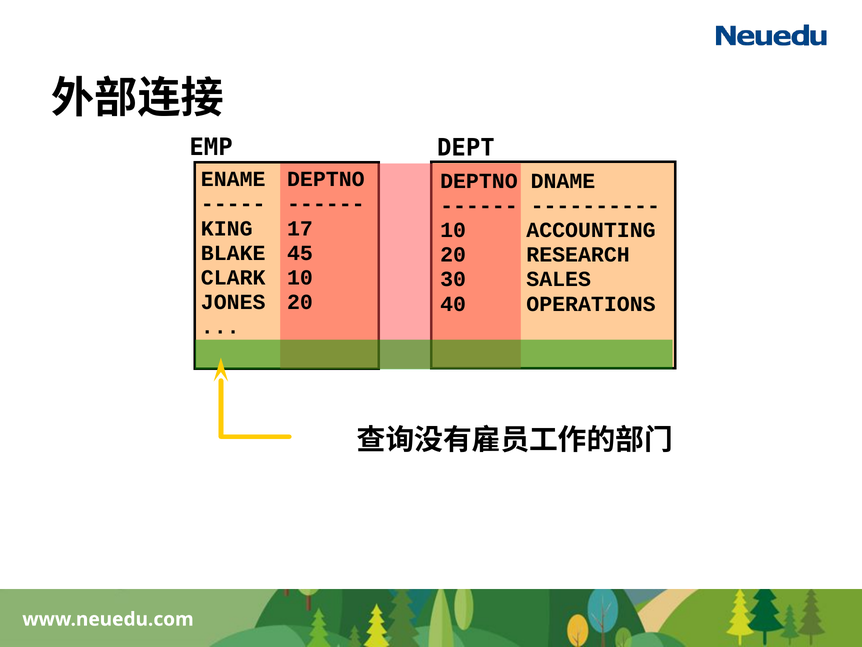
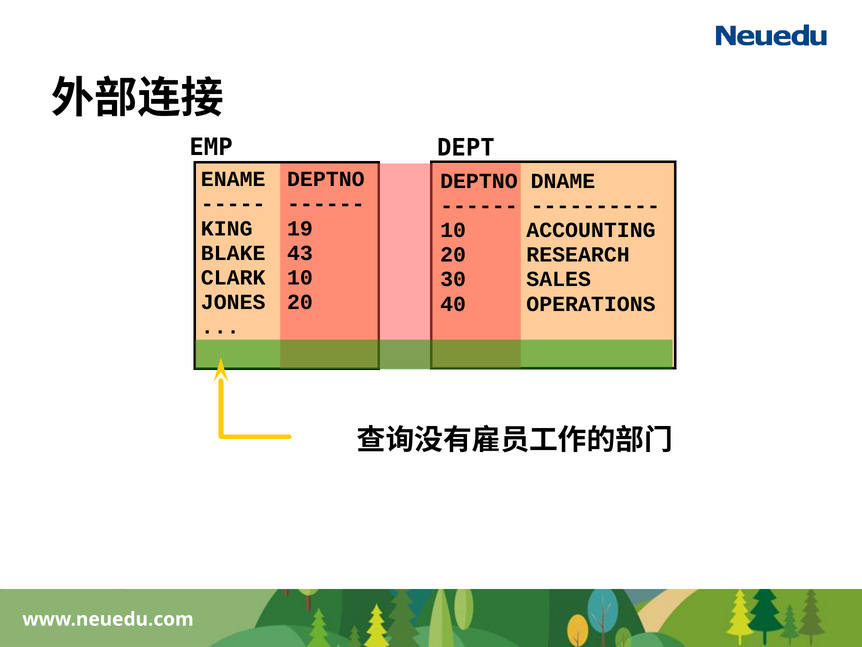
17: 17 -> 19 (300, 228)
45: 45 -> 43 (300, 253)
